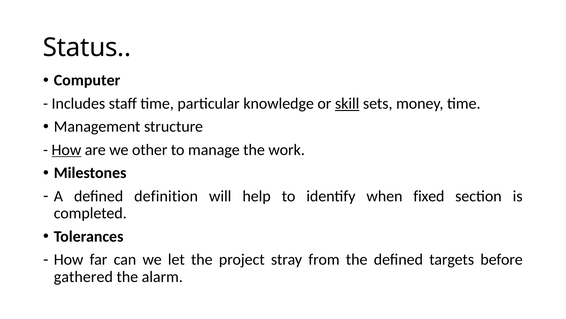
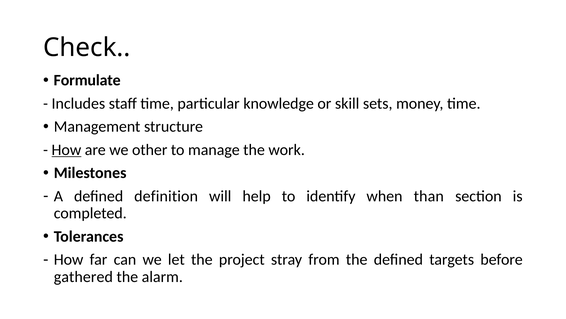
Status: Status -> Check (87, 48)
Computer: Computer -> Formulate (87, 80)
skill underline: present -> none (347, 103)
fixed: fixed -> than (429, 196)
